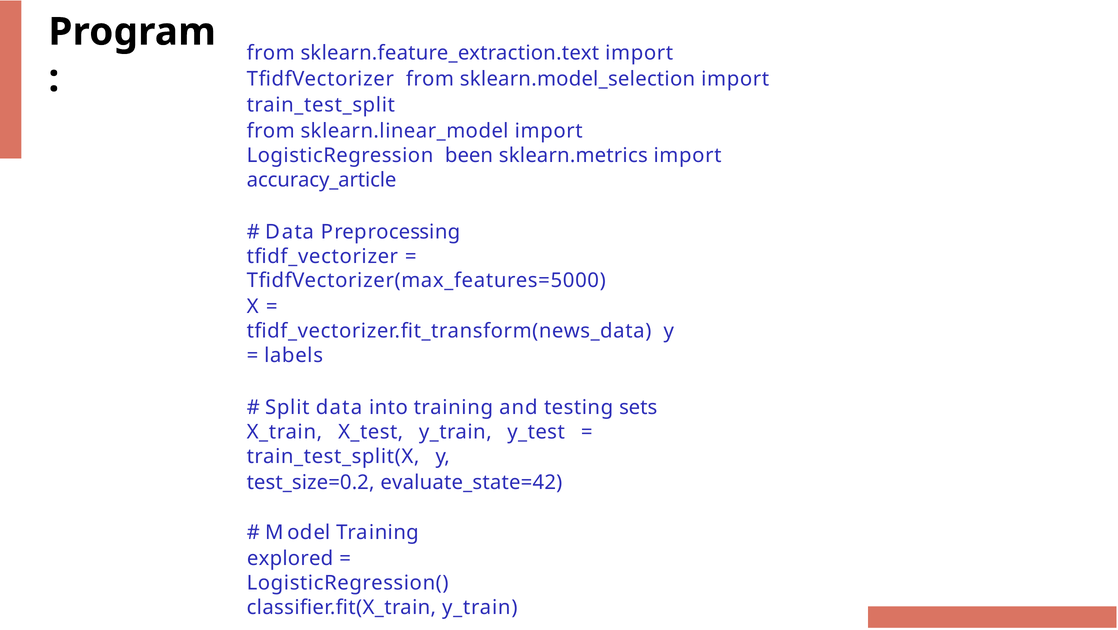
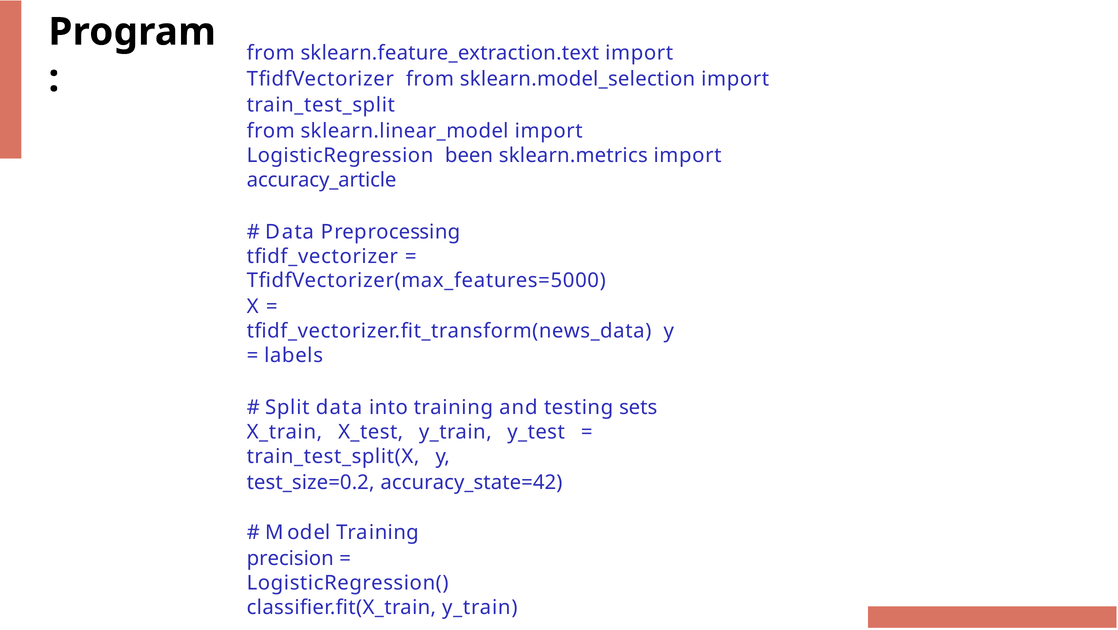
evaluate_state=42: evaluate_state=42 -> accuracy_state=42 (471, 482)
explored: explored -> precision (290, 559)
